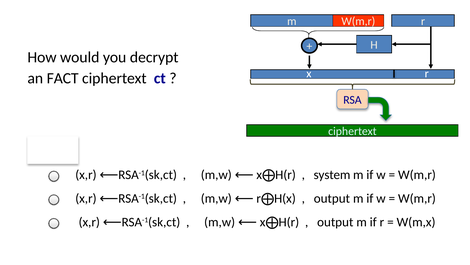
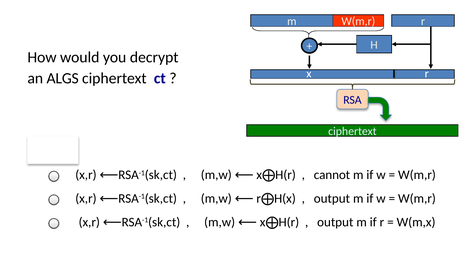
FACT: FACT -> ALGS (63, 78)
system: system -> cannot (332, 175)
